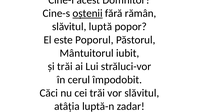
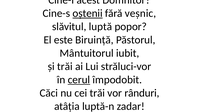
rămân: rămân -> veșnic (140, 13)
este Poporul: Poporul -> Biruință (94, 40)
cerul underline: none -> present (79, 80)
vor slăvitul: slăvitul -> rânduri (142, 93)
